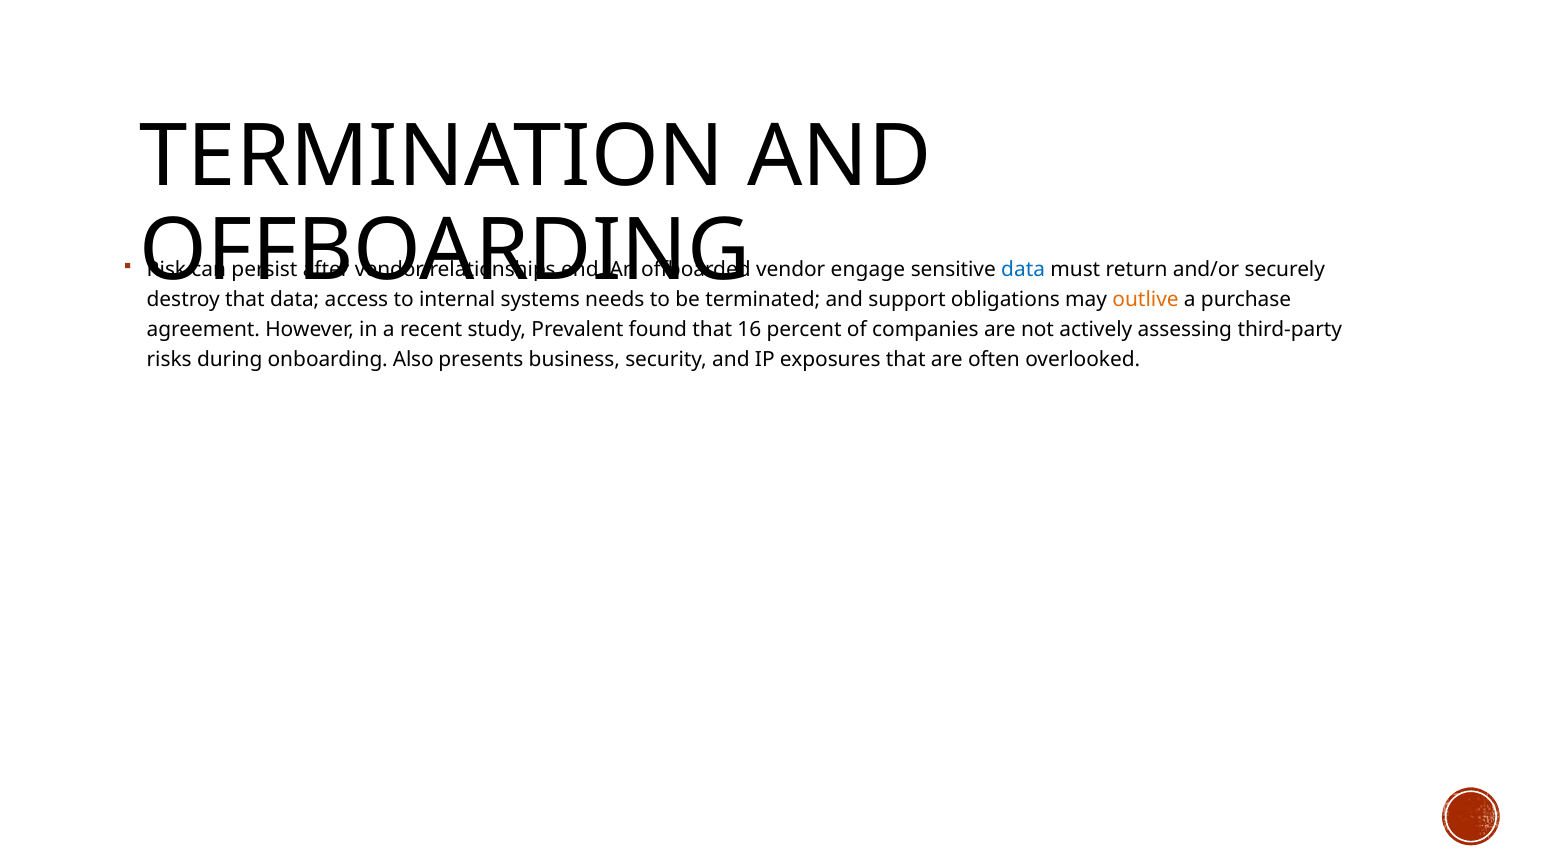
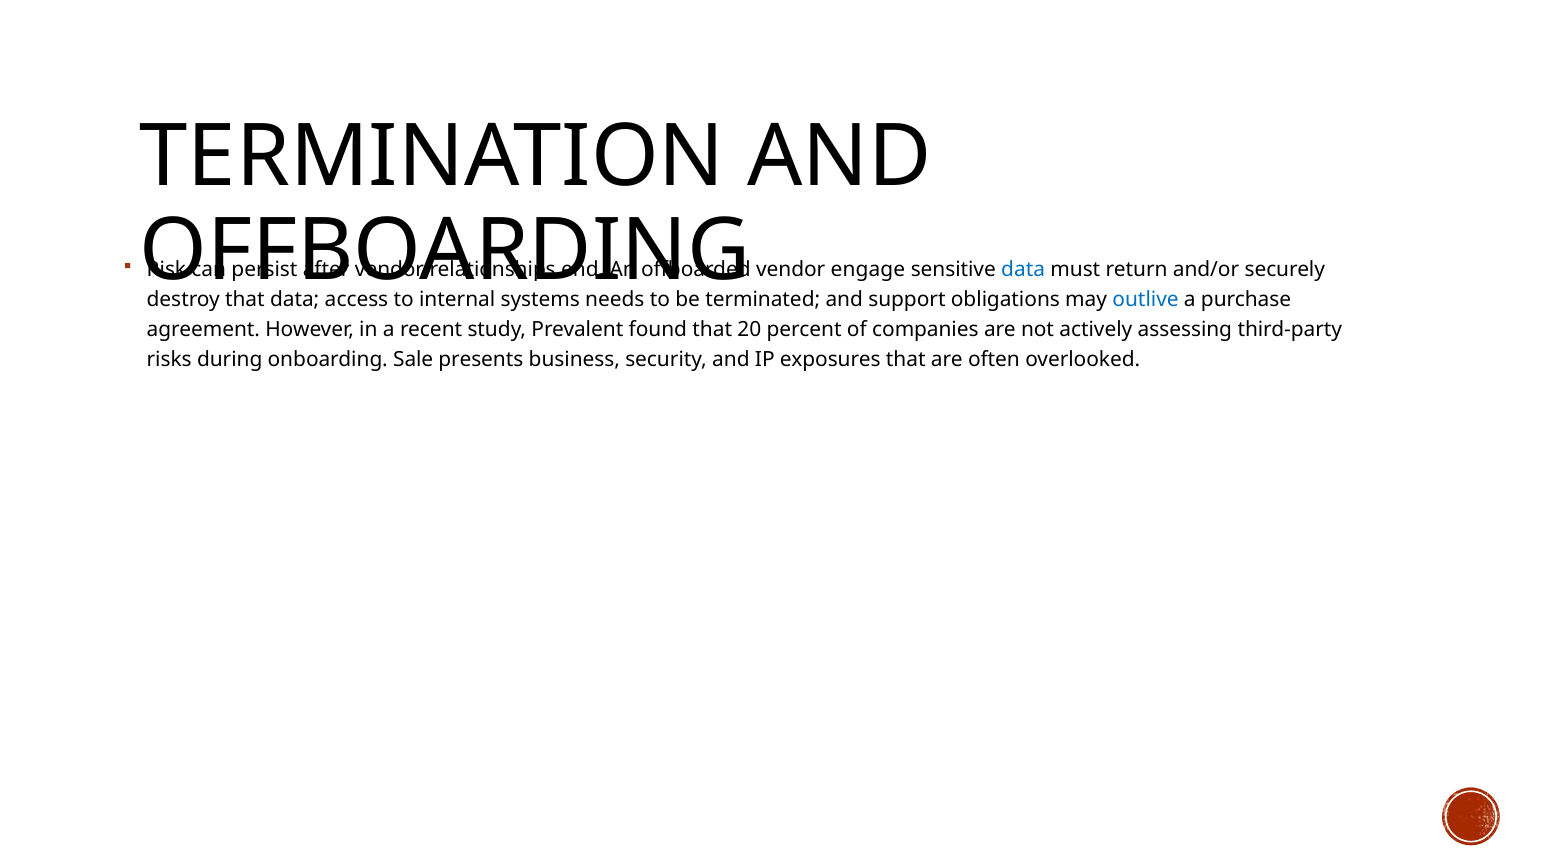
outlive colour: orange -> blue (1146, 300)
16: 16 -> 20 (749, 330)
Also: Also -> Sale (413, 360)
